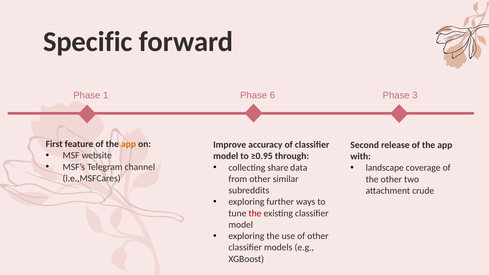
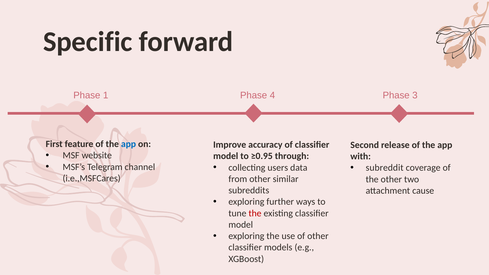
6: 6 -> 4 (272, 95)
app colour: orange -> blue (129, 144)
share: share -> users (278, 168)
landscape: landscape -> subreddit (385, 168)
crude: crude -> cause (423, 191)
